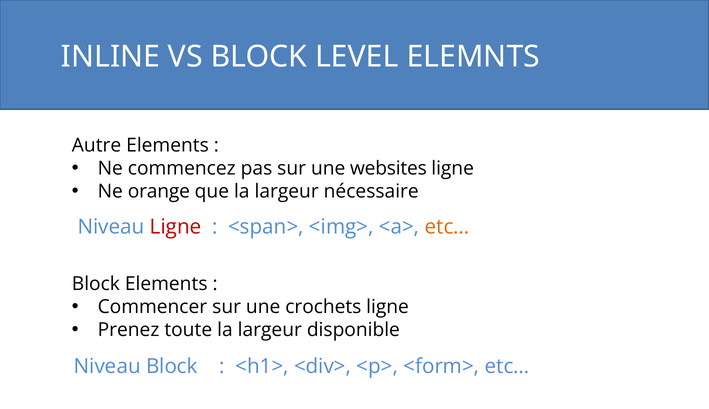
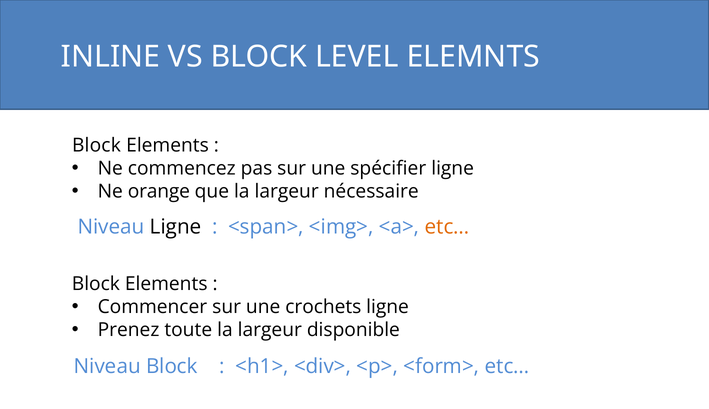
Autre: Autre -> Block (96, 145)
websites: websites -> spécifier (388, 168)
Ligne colour: red -> black (176, 227)
